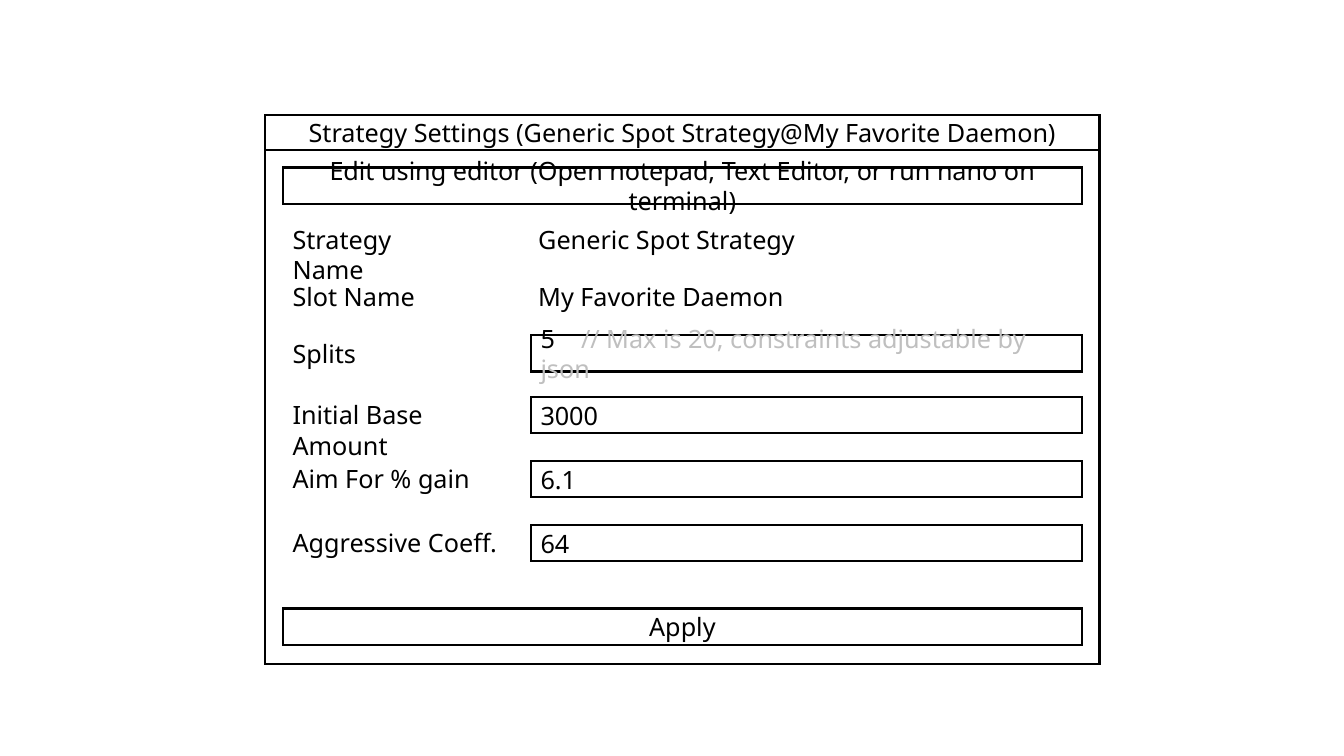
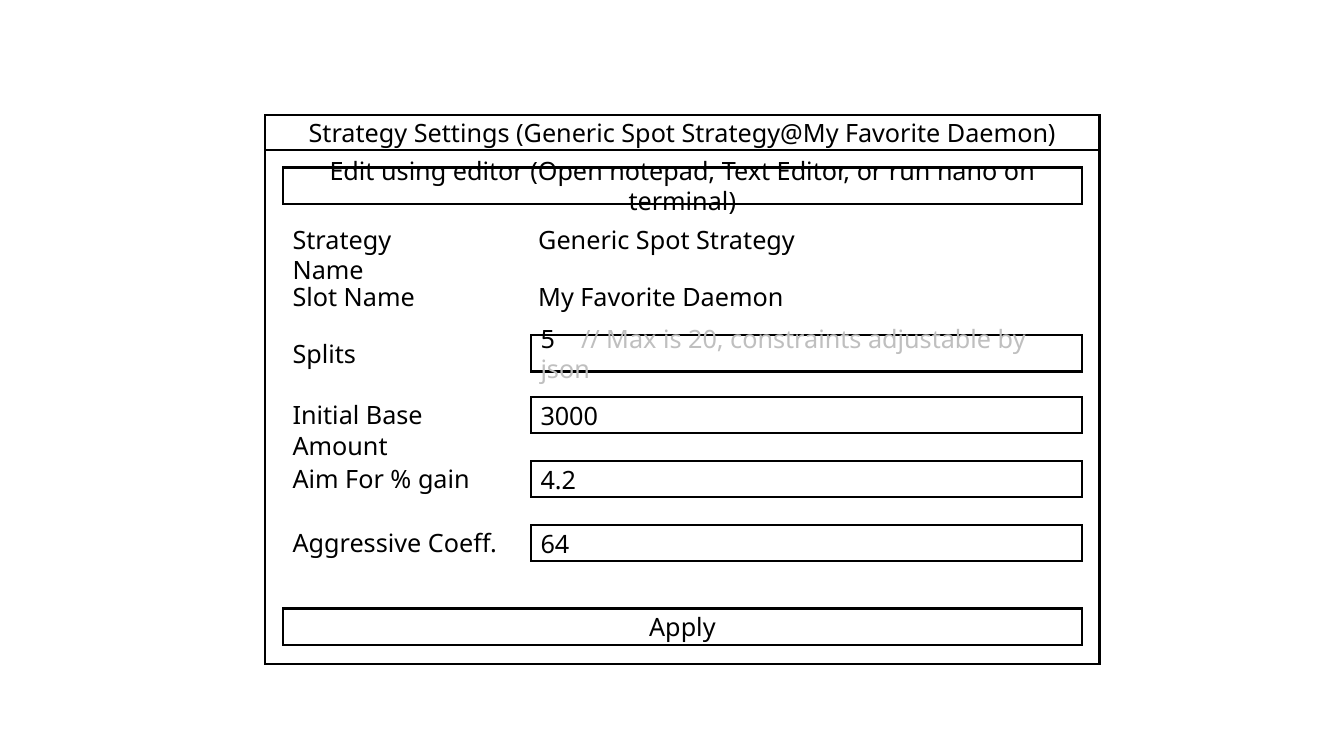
6.1: 6.1 -> 4.2 (558, 481)
